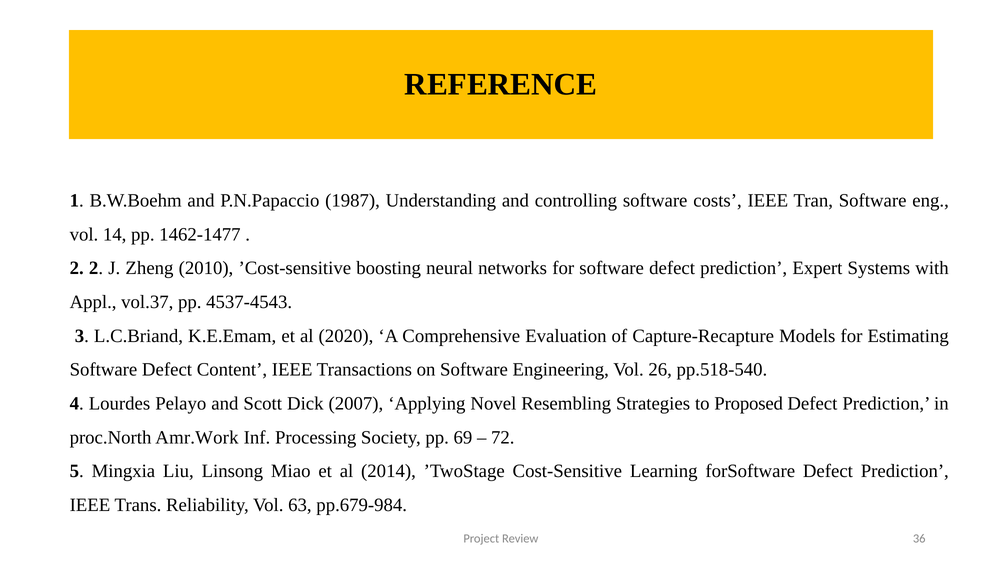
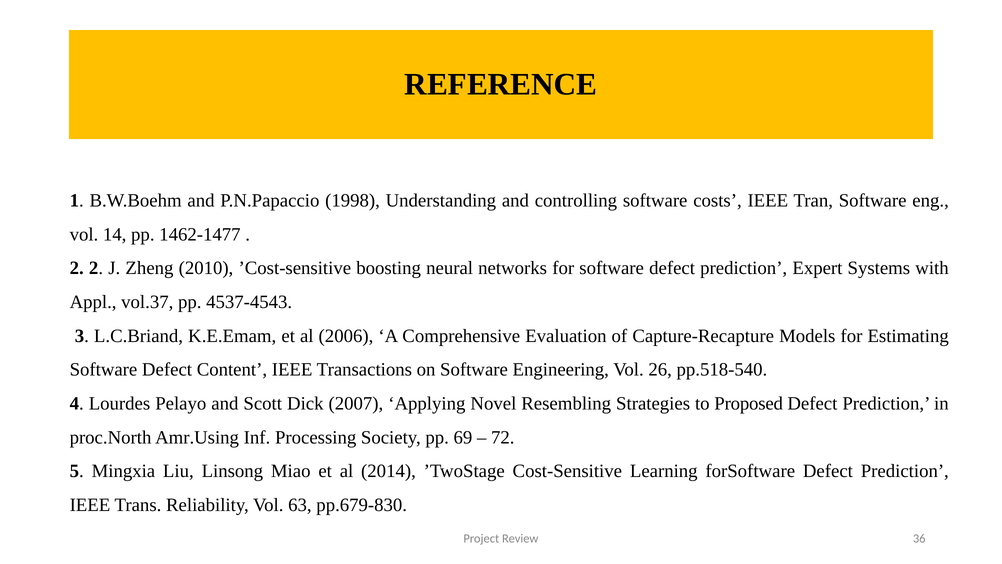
1987: 1987 -> 1998 (353, 200)
2020: 2020 -> 2006 (346, 336)
Amr.Work: Amr.Work -> Amr.Using (197, 437)
pp.679-984: pp.679-984 -> pp.679-830 (362, 505)
